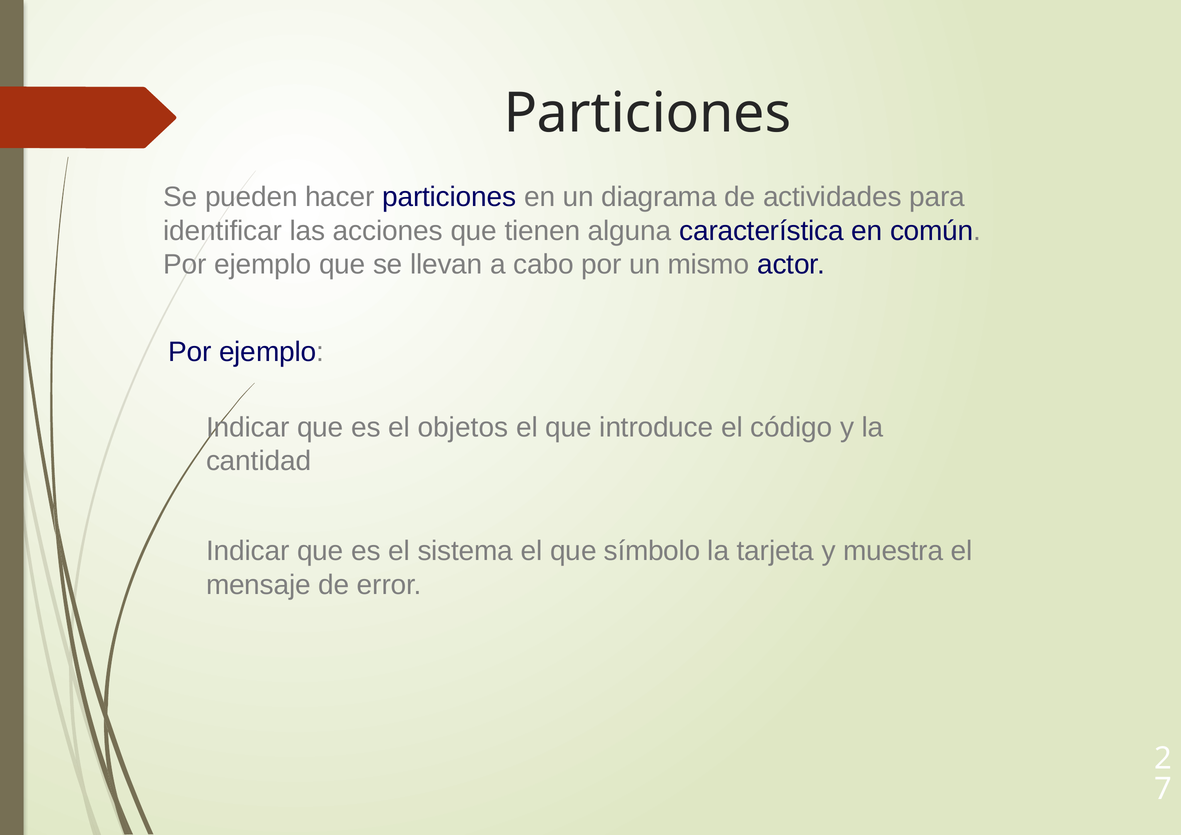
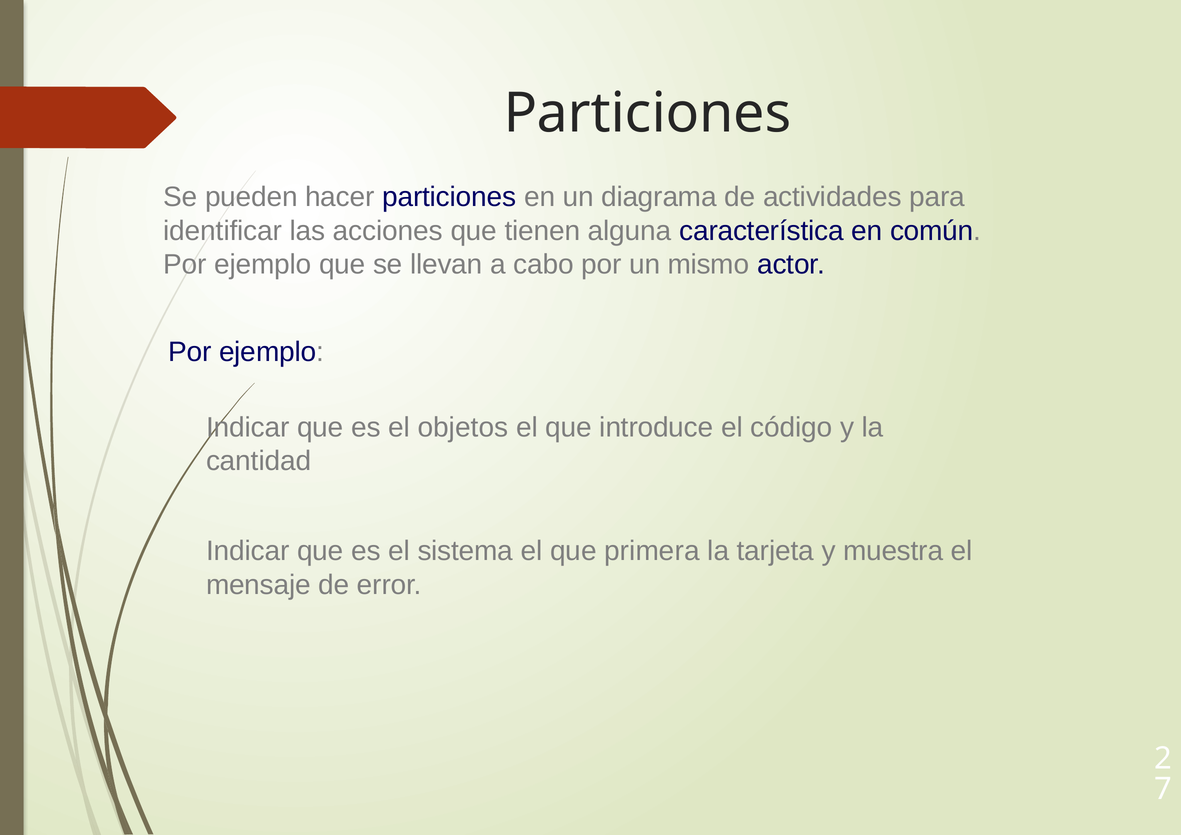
símbolo: símbolo -> primera (652, 551)
